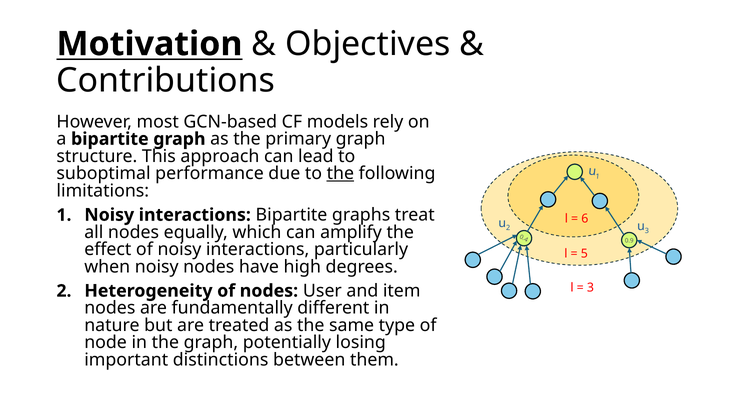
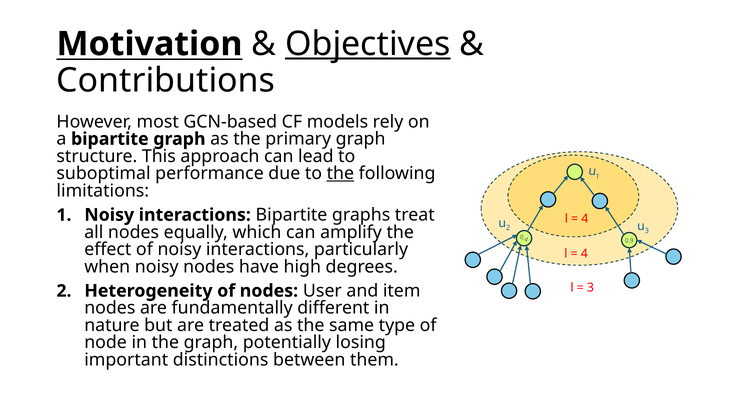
Objectives underline: none -> present (368, 44)
6: 6 -> 4 (585, 218)
5: 5 -> 4 (584, 254)
